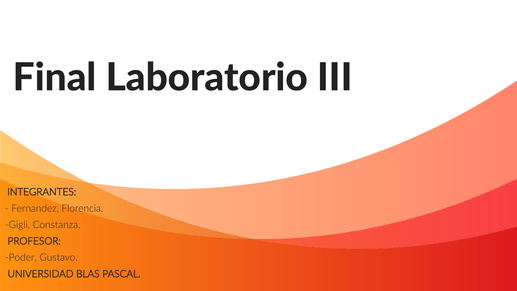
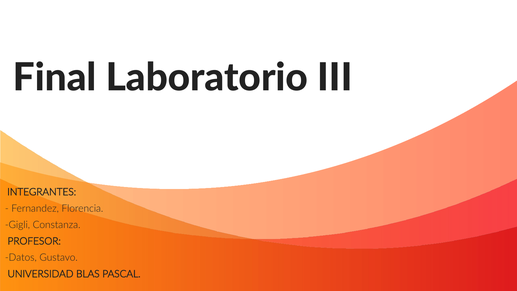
Poder: Poder -> Datos (21, 257)
